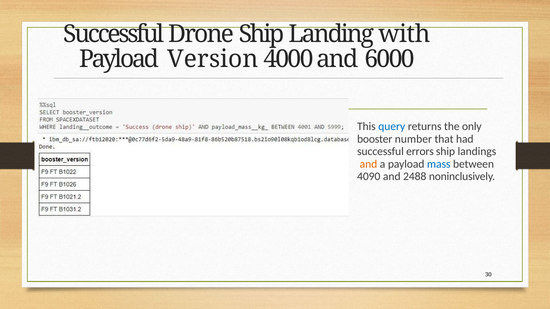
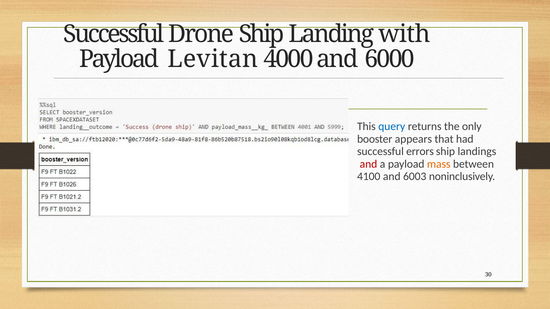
Version: Version -> Levitan (213, 59)
number: number -> appears (413, 139)
and colour: orange -> red (368, 164)
mass colour: blue -> orange (439, 164)
4090: 4090 -> 4100 (369, 177)
2488: 2488 -> 6003 (415, 177)
